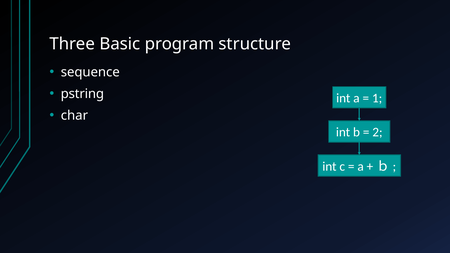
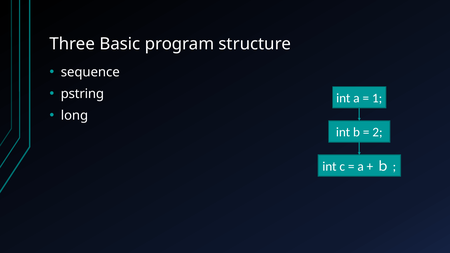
char: char -> long (74, 115)
